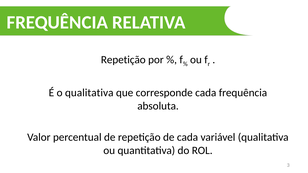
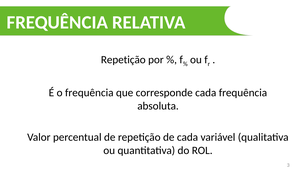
o qualitativa: qualitativa -> frequência (89, 93)
